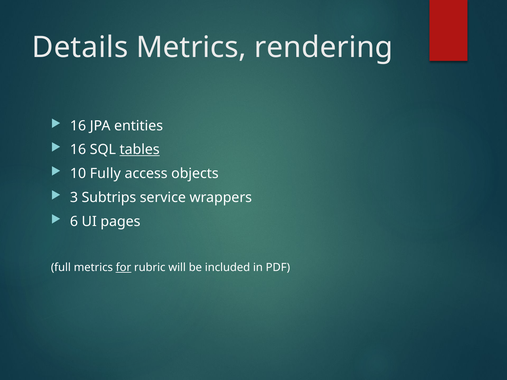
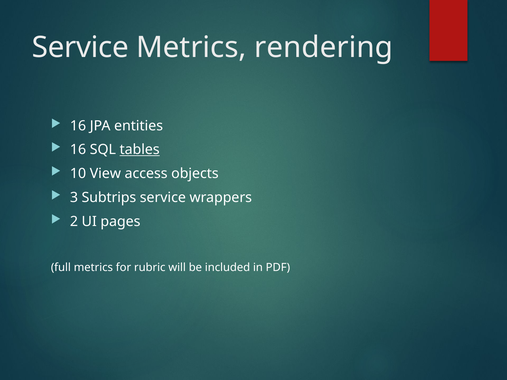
Details: Details -> Service (80, 47)
Fully: Fully -> View (105, 174)
6: 6 -> 2 (74, 222)
for underline: present -> none (123, 268)
